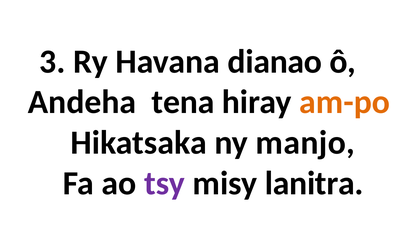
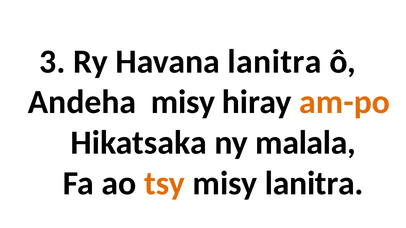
Havana dianao: dianao -> lanitra (275, 62)
Andeha tena: tena -> misy (183, 102)
manjo: manjo -> malala (306, 143)
tsy colour: purple -> orange (165, 184)
